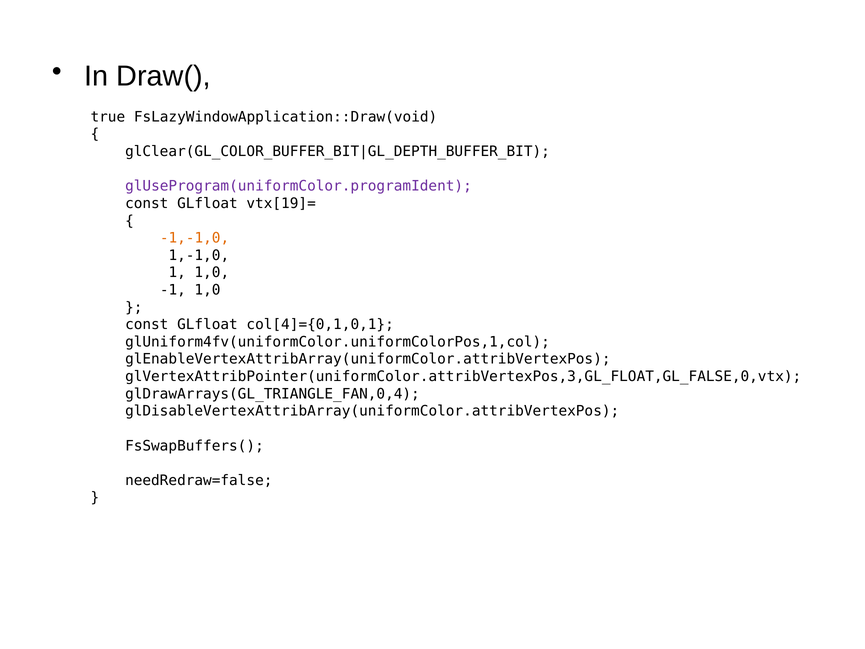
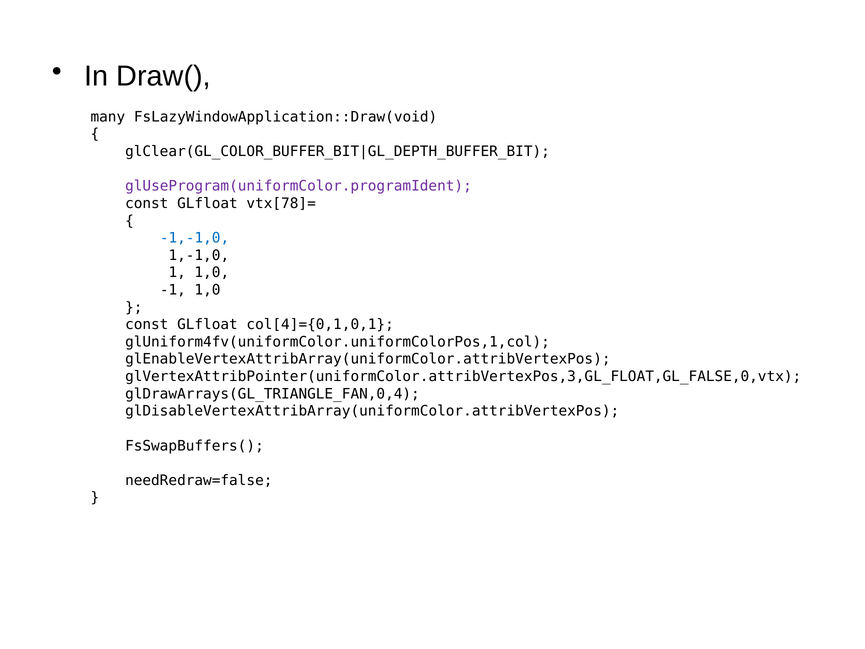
true: true -> many (108, 117)
vtx[19]=: vtx[19]= -> vtx[78]= (281, 203)
-1,-1,0 colour: orange -> blue (195, 238)
